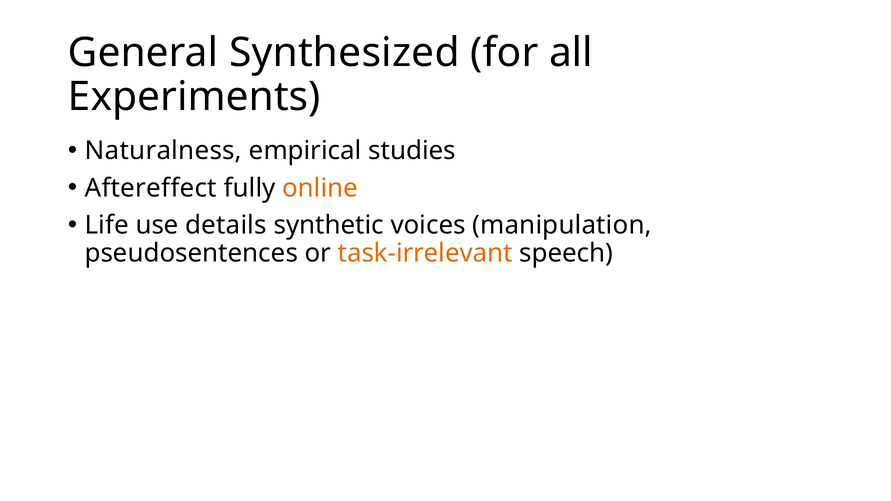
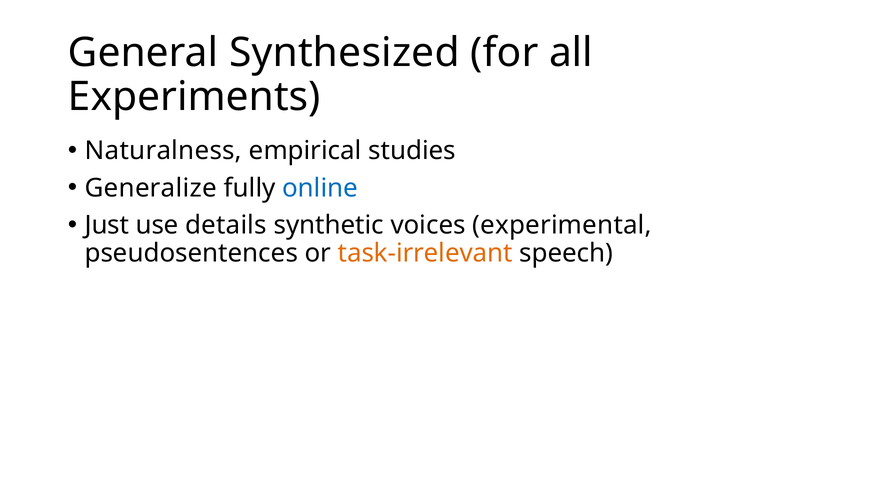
Aftereffect: Aftereffect -> Generalize (151, 188)
online colour: orange -> blue (320, 188)
Life: Life -> Just (107, 225)
manipulation: manipulation -> experimental (562, 225)
